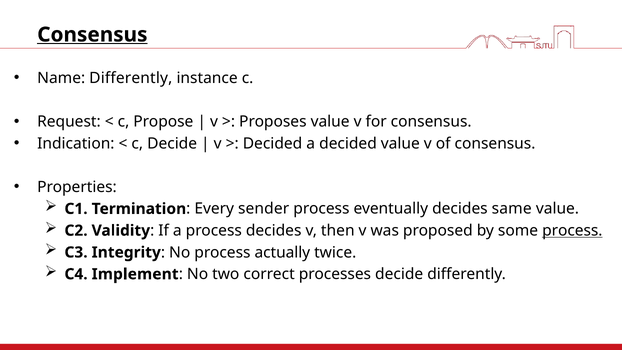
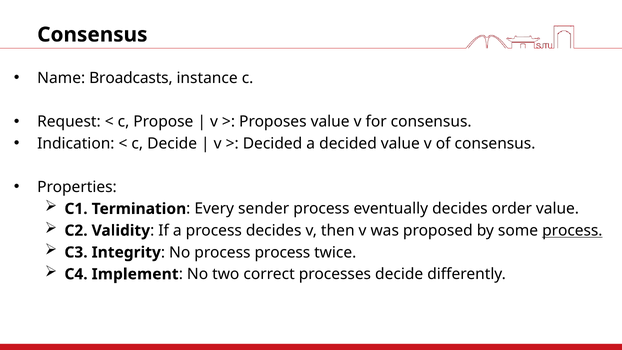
Consensus underline: present -> none (92, 35)
Name Differently: Differently -> Broadcasts (131, 78)
same: same -> order (512, 209)
process actually: actually -> process (282, 252)
